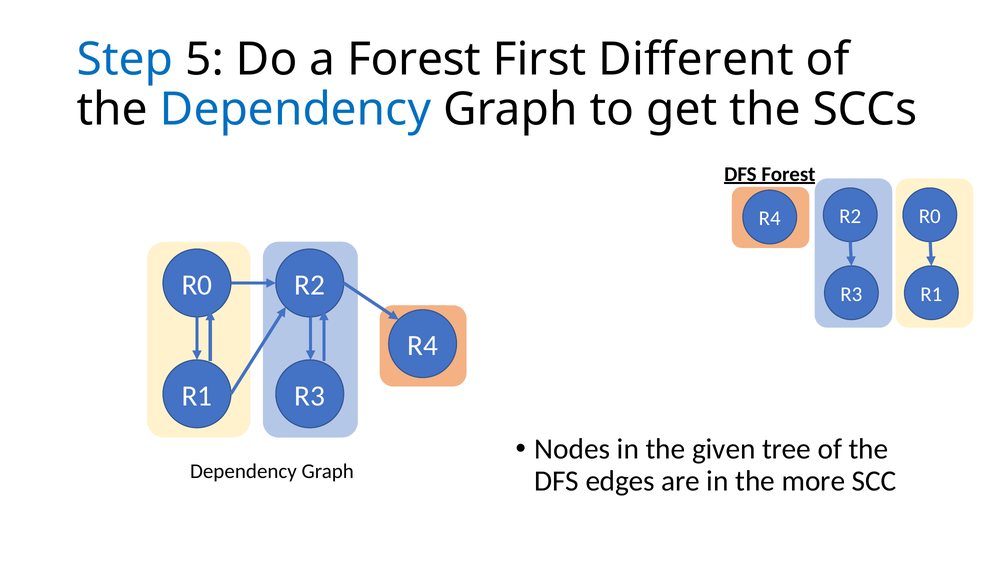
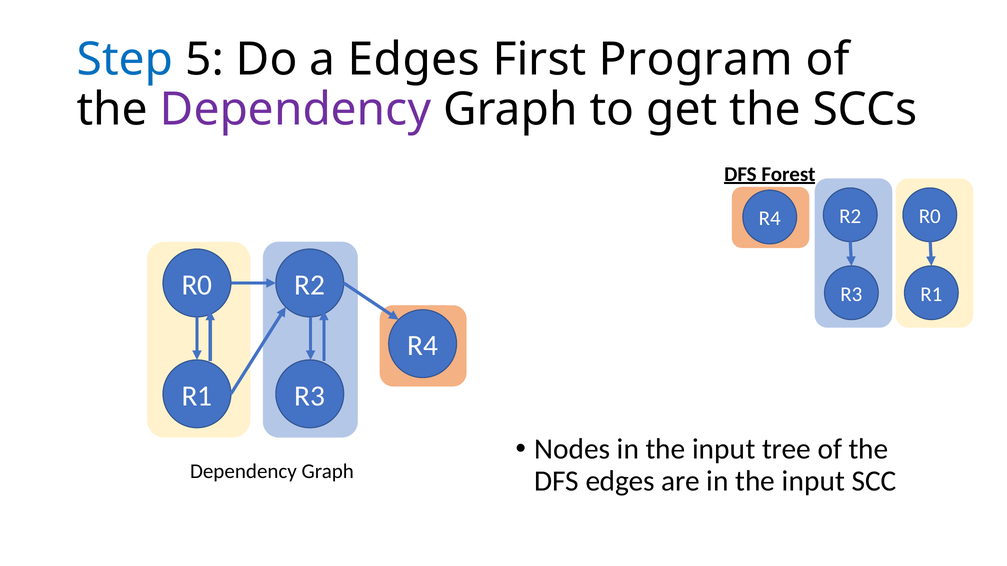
a Forest: Forest -> Edges (414, 60)
Different: Different -> Program (696, 60)
Dependency colour: blue -> purple (296, 110)
Nodes in the given: given -> input (724, 450)
are in the more: more -> input (813, 481)
